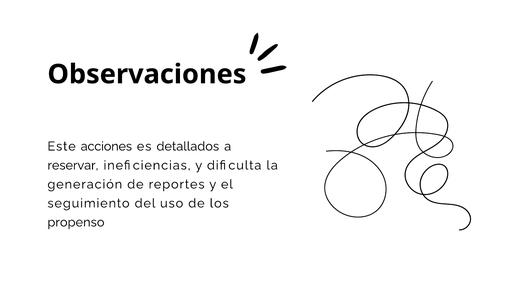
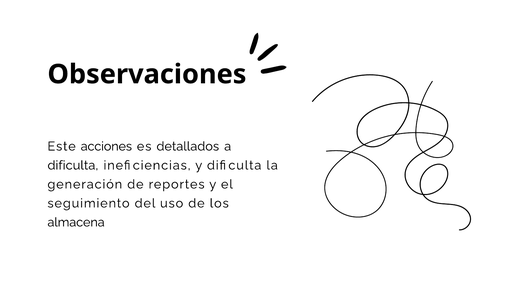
reservar: reservar -> dificulta (73, 166)
propenso: propenso -> almacena (76, 223)
